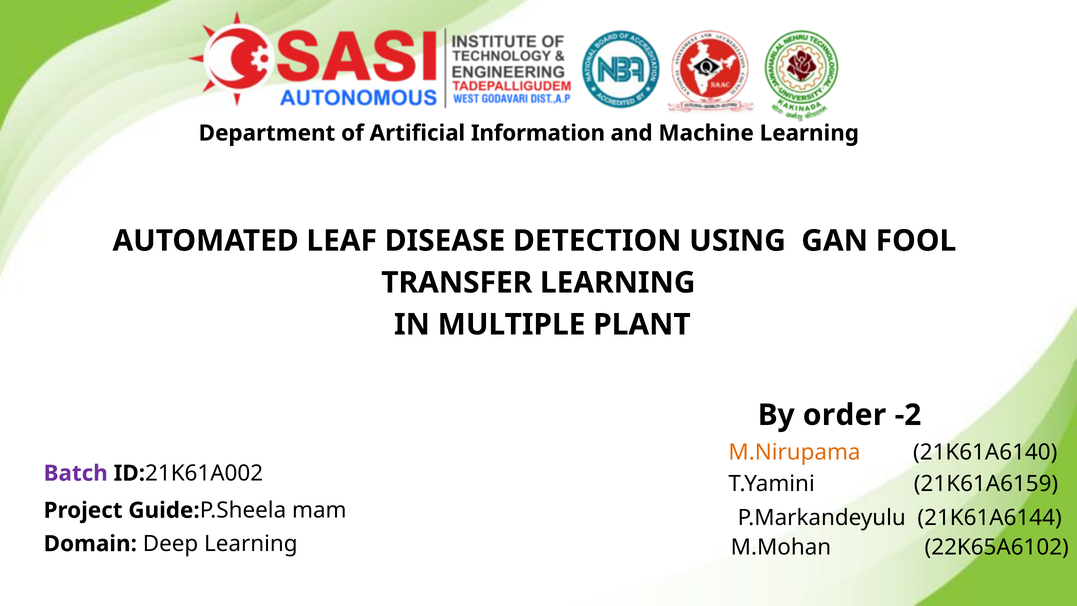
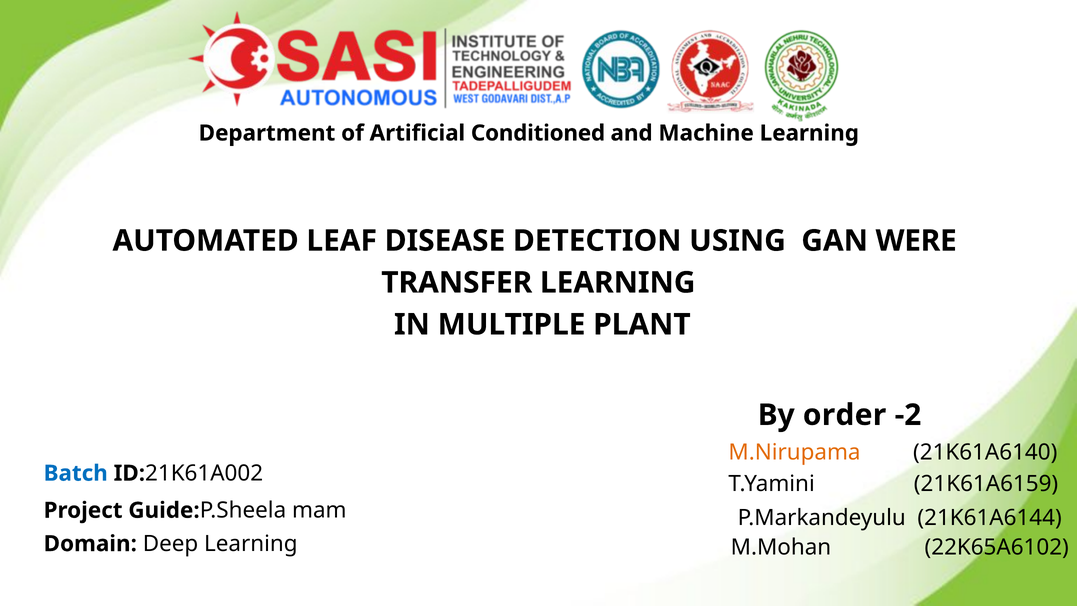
Information: Information -> Conditioned (538, 133)
FOOL: FOOL -> WERE (916, 241)
Batch colour: purple -> blue (76, 473)
